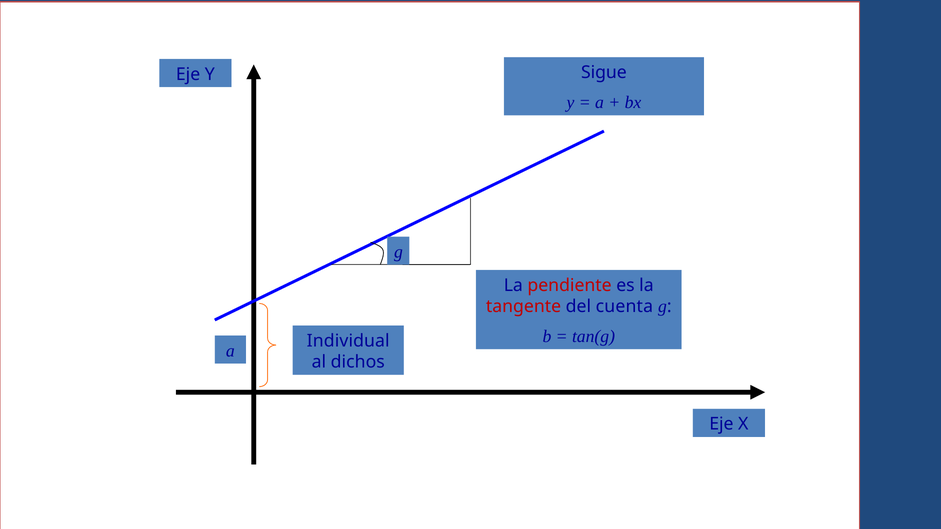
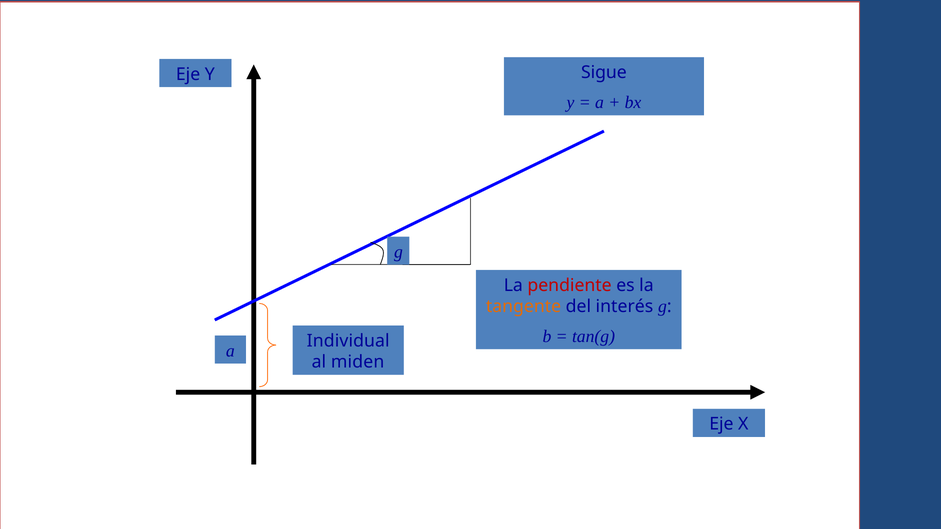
tangente colour: red -> orange (524, 307)
cuenta: cuenta -> interés (624, 307)
dichos: dichos -> miden (358, 362)
